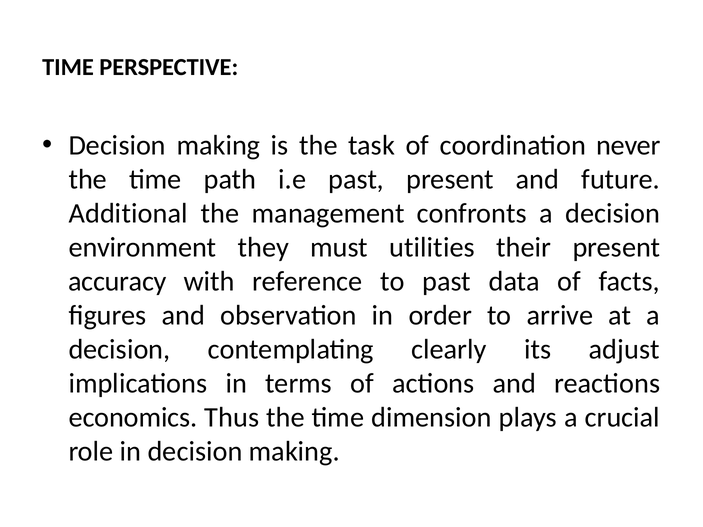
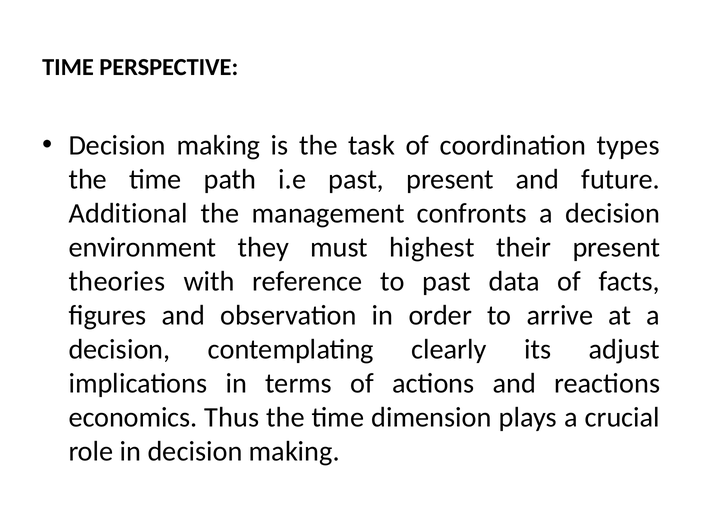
never: never -> types (628, 146)
utilities: utilities -> highest (432, 247)
accuracy: accuracy -> theories (117, 281)
